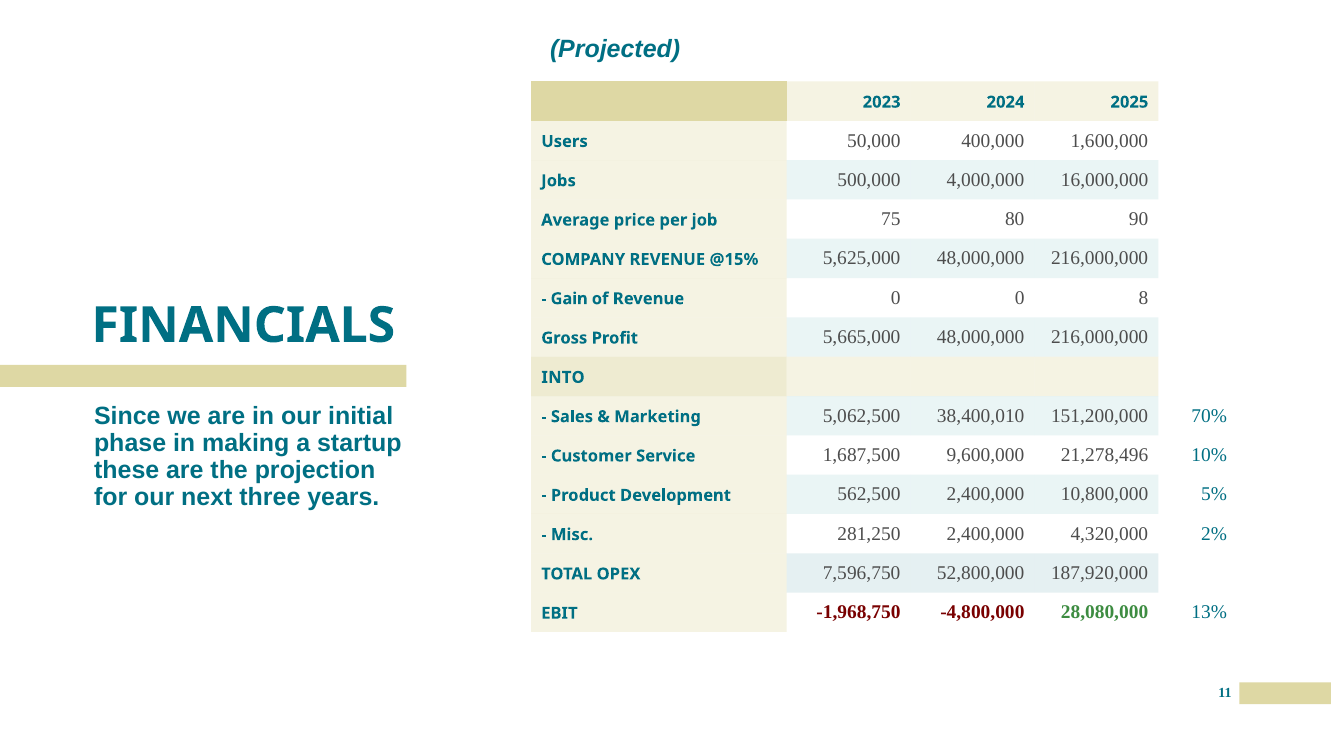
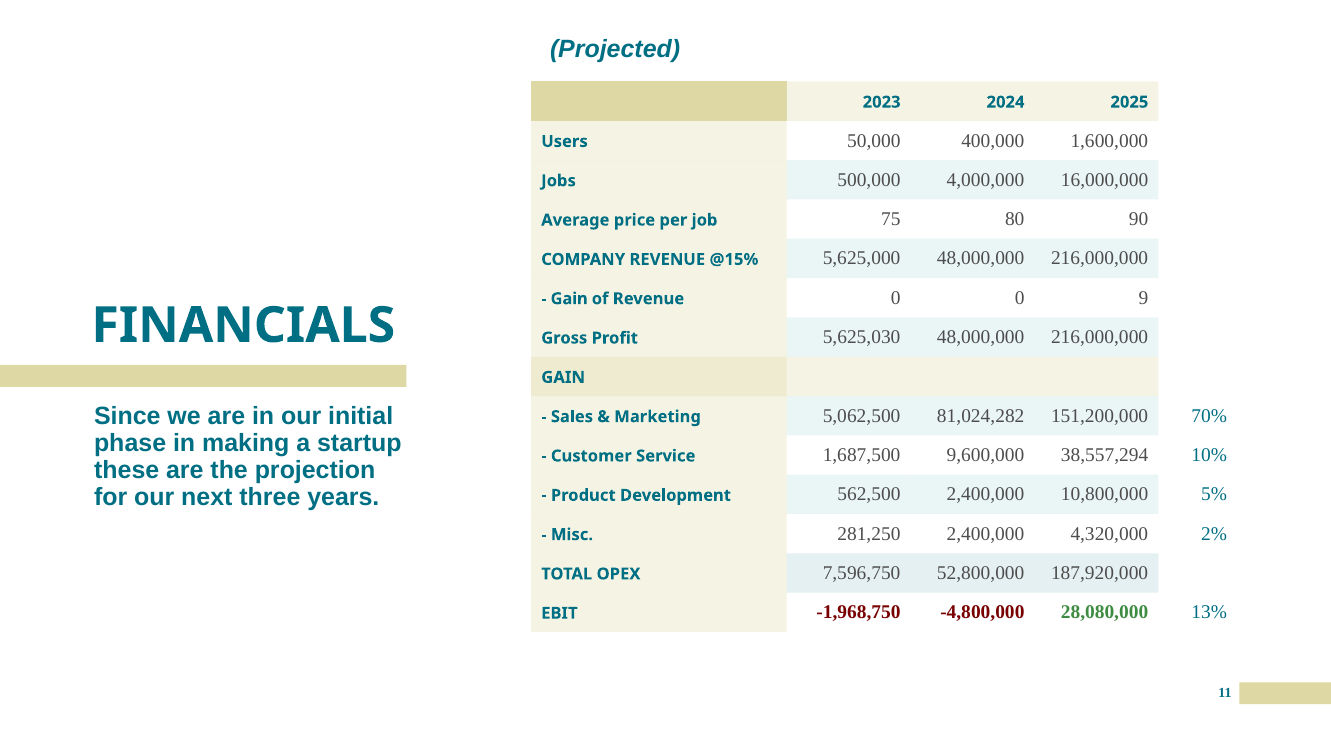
8: 8 -> 9 (1144, 298)
5,665,000: 5,665,000 -> 5,625,030 (862, 337)
INTO: INTO -> GAIN (563, 377)
38,400,010: 38,400,010 -> 81,024,282 (981, 416)
21,278,496: 21,278,496 -> 38,557,294 (1105, 455)
